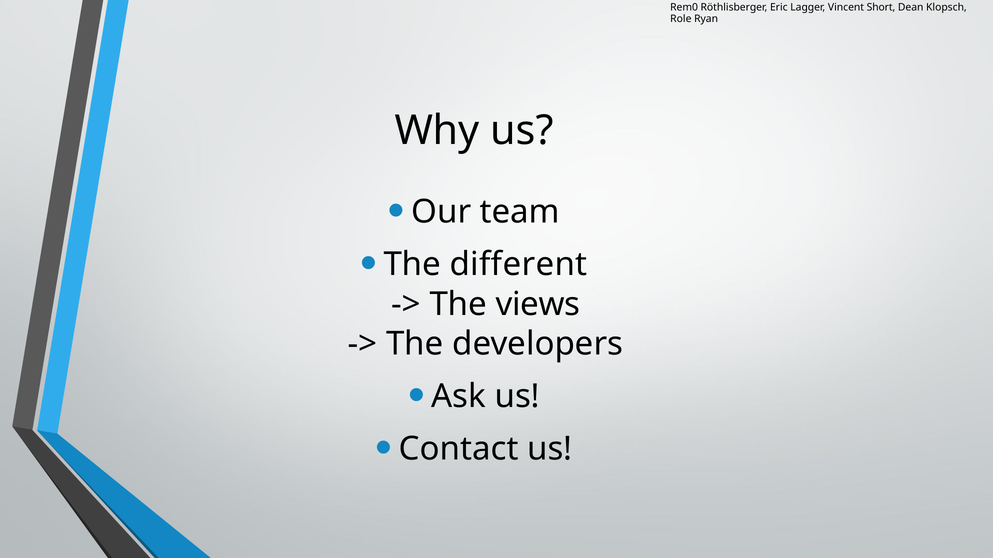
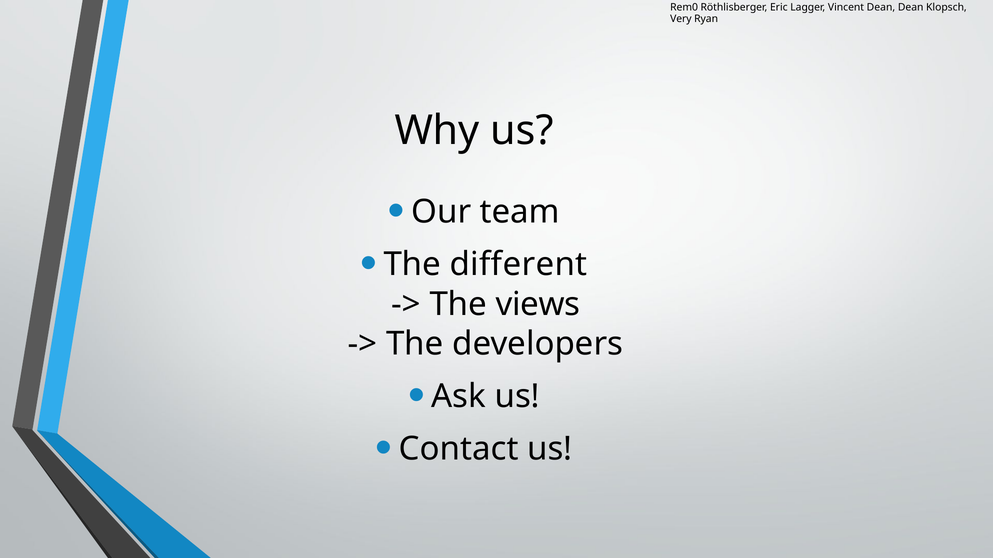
Vincent Short: Short -> Dean (881, 7)
Role: Role -> Very (681, 19)
